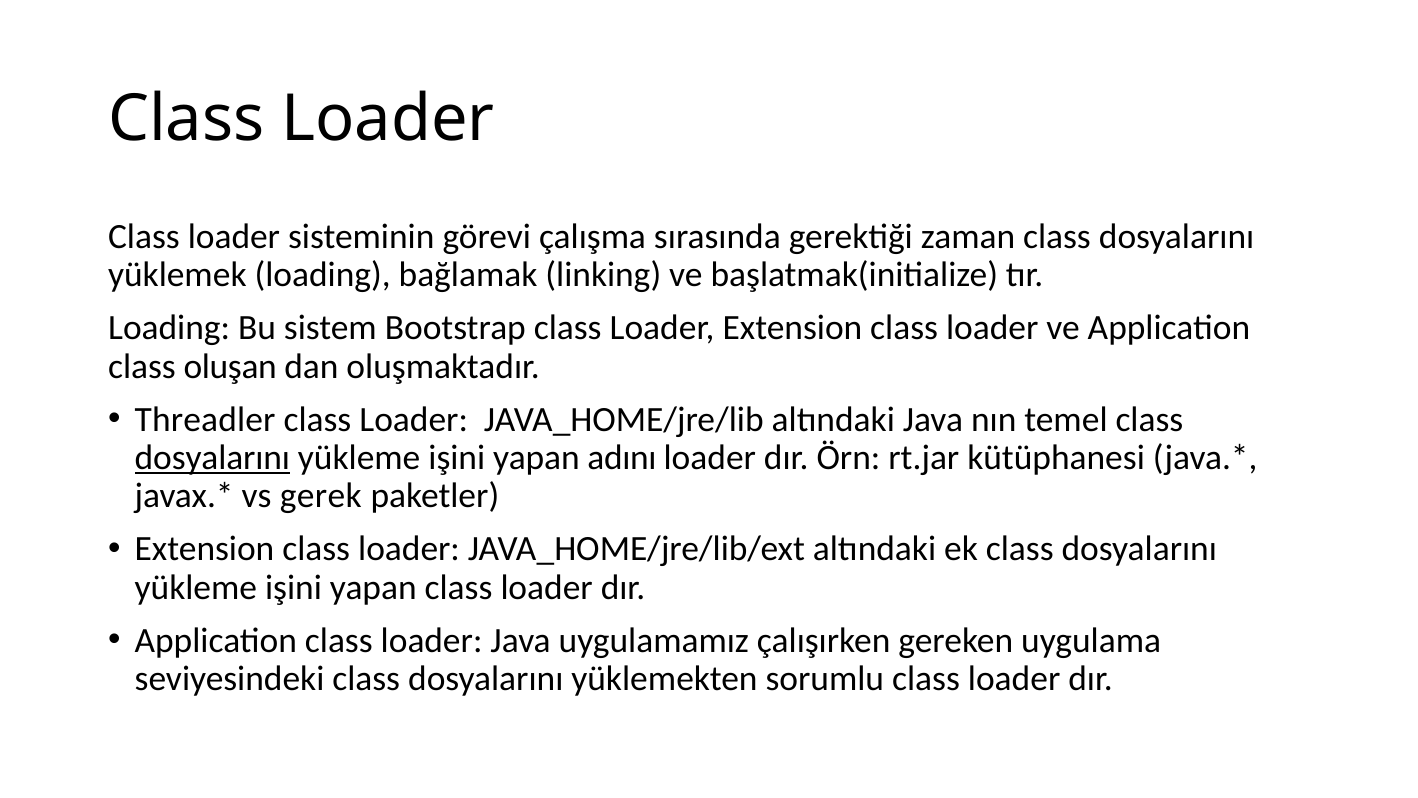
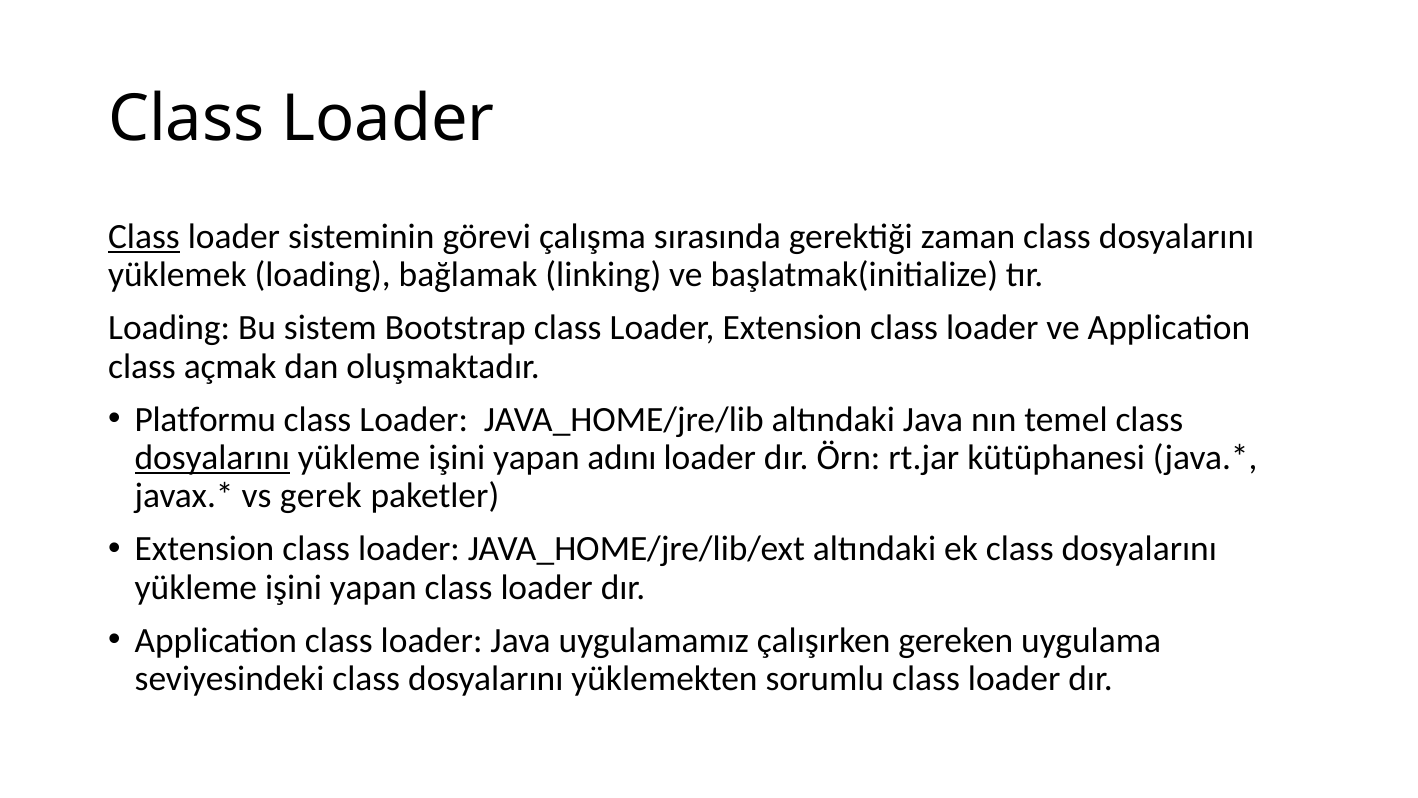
Class underline: none -> present (144, 237)
oluşan: oluşan -> açmak (230, 366)
Threadler: Threadler -> Platformu (205, 419)
